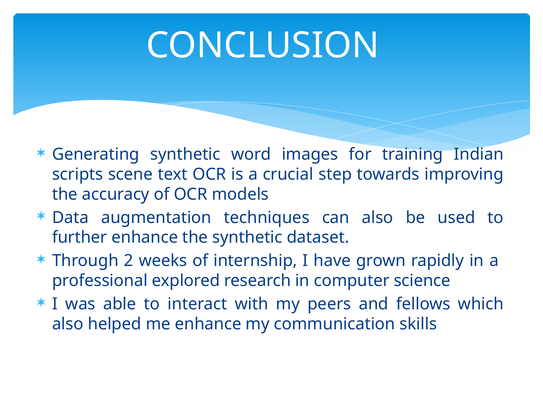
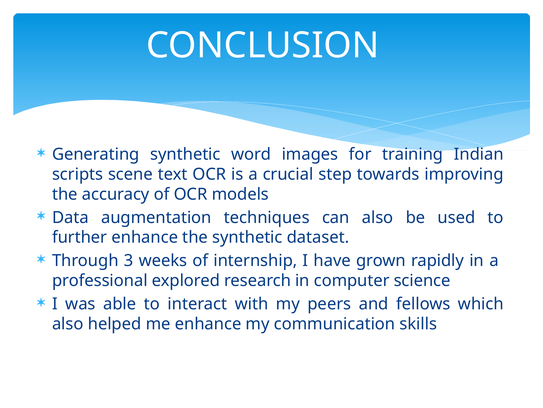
2: 2 -> 3 (129, 260)
